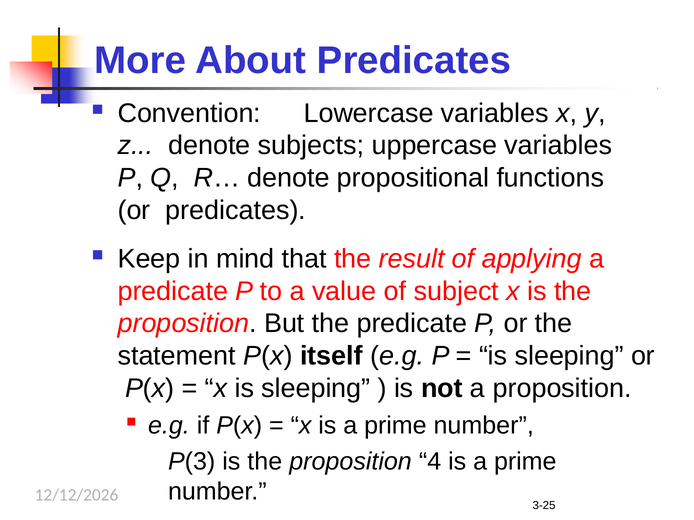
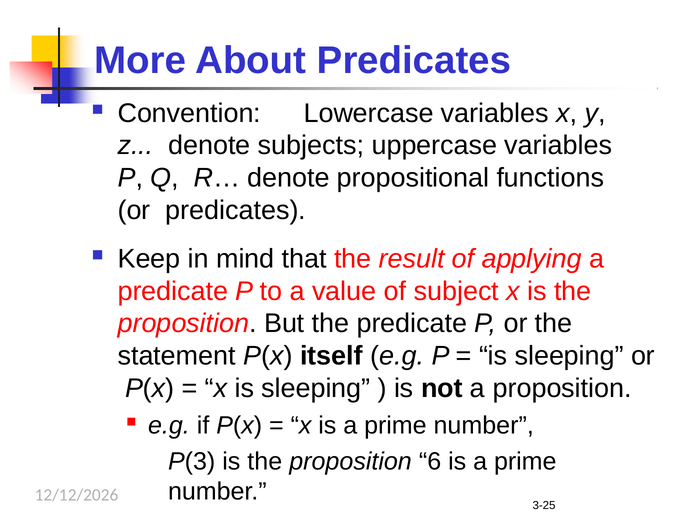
4: 4 -> 6 (430, 462)
